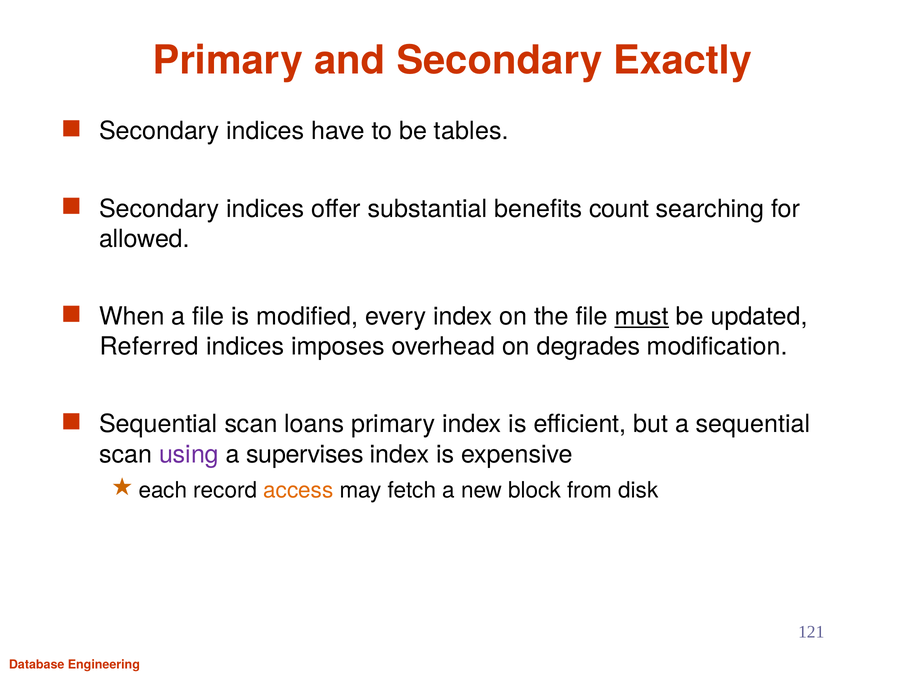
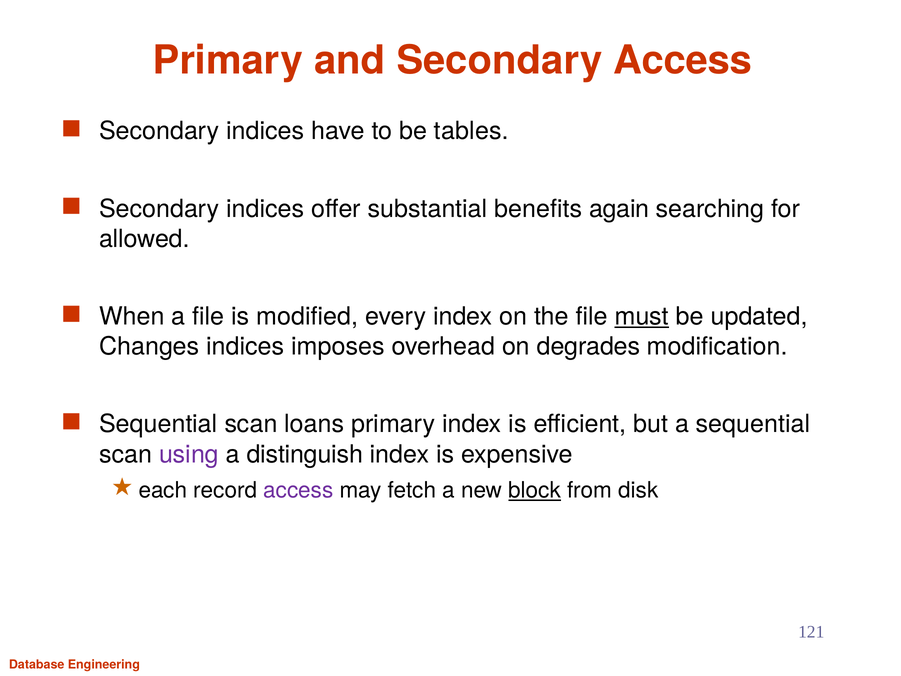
Secondary Exactly: Exactly -> Access (683, 60)
count: count -> again (619, 209)
Referred: Referred -> Changes (149, 346)
supervises: supervises -> distinguish (305, 454)
access colour: orange -> purple (298, 490)
block underline: none -> present (535, 490)
